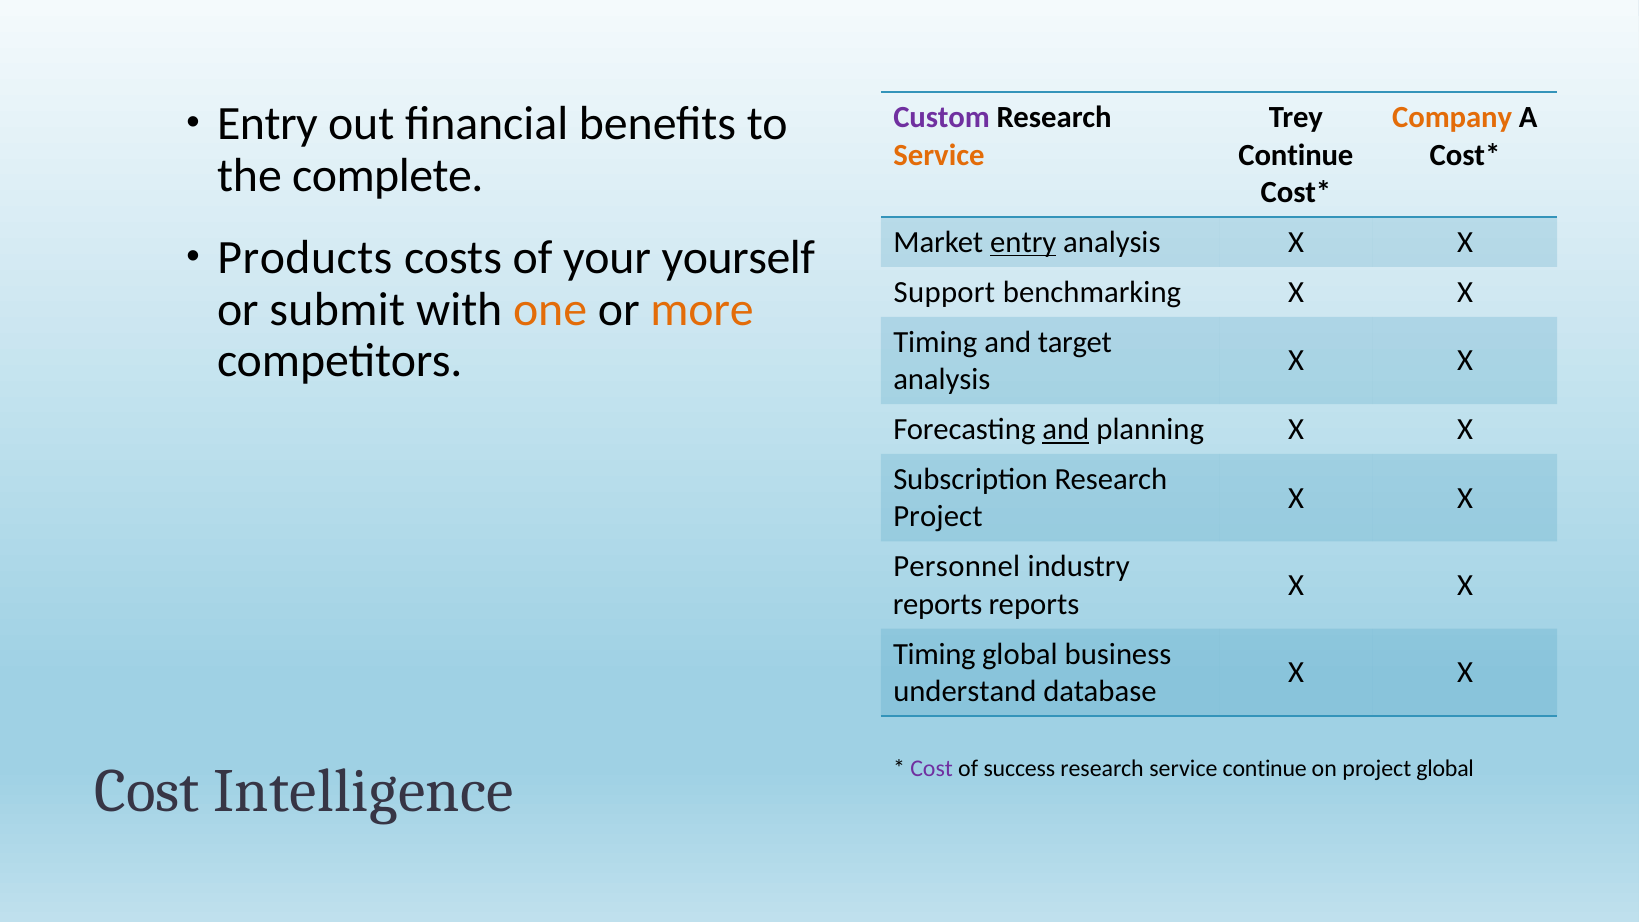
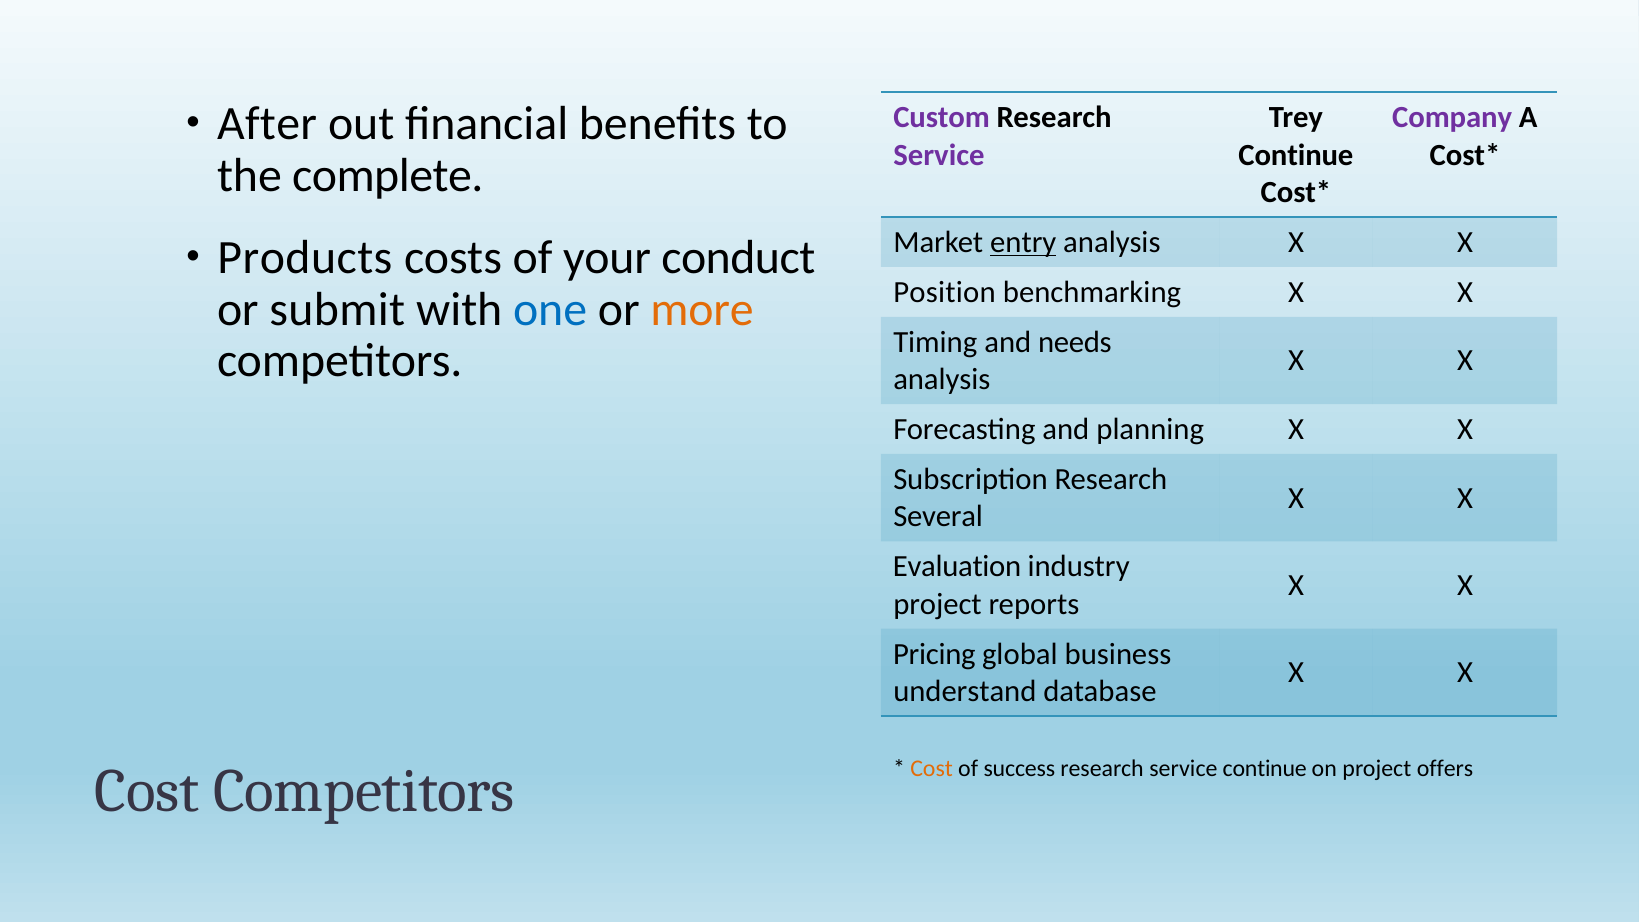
Entry: Entry -> After (267, 124)
Company colour: orange -> purple (1452, 118)
Service colour: orange -> purple (939, 155)
yourself: yourself -> conduct (738, 258)
Support: Support -> Position (945, 292)
one colour: orange -> blue (550, 310)
target: target -> needs (1075, 342)
and underline: present -> none (1066, 429)
Project: Project -> Several (938, 517)
Personnel: Personnel -> Evaluation (957, 567)
reports: reports -> project (937, 604)
Timing: Timing -> Pricing (934, 654)
Cost colour: purple -> orange (932, 769)
project global: global -> offers (1445, 769)
Cost Intelligence: Intelligence -> Competitors (364, 792)
